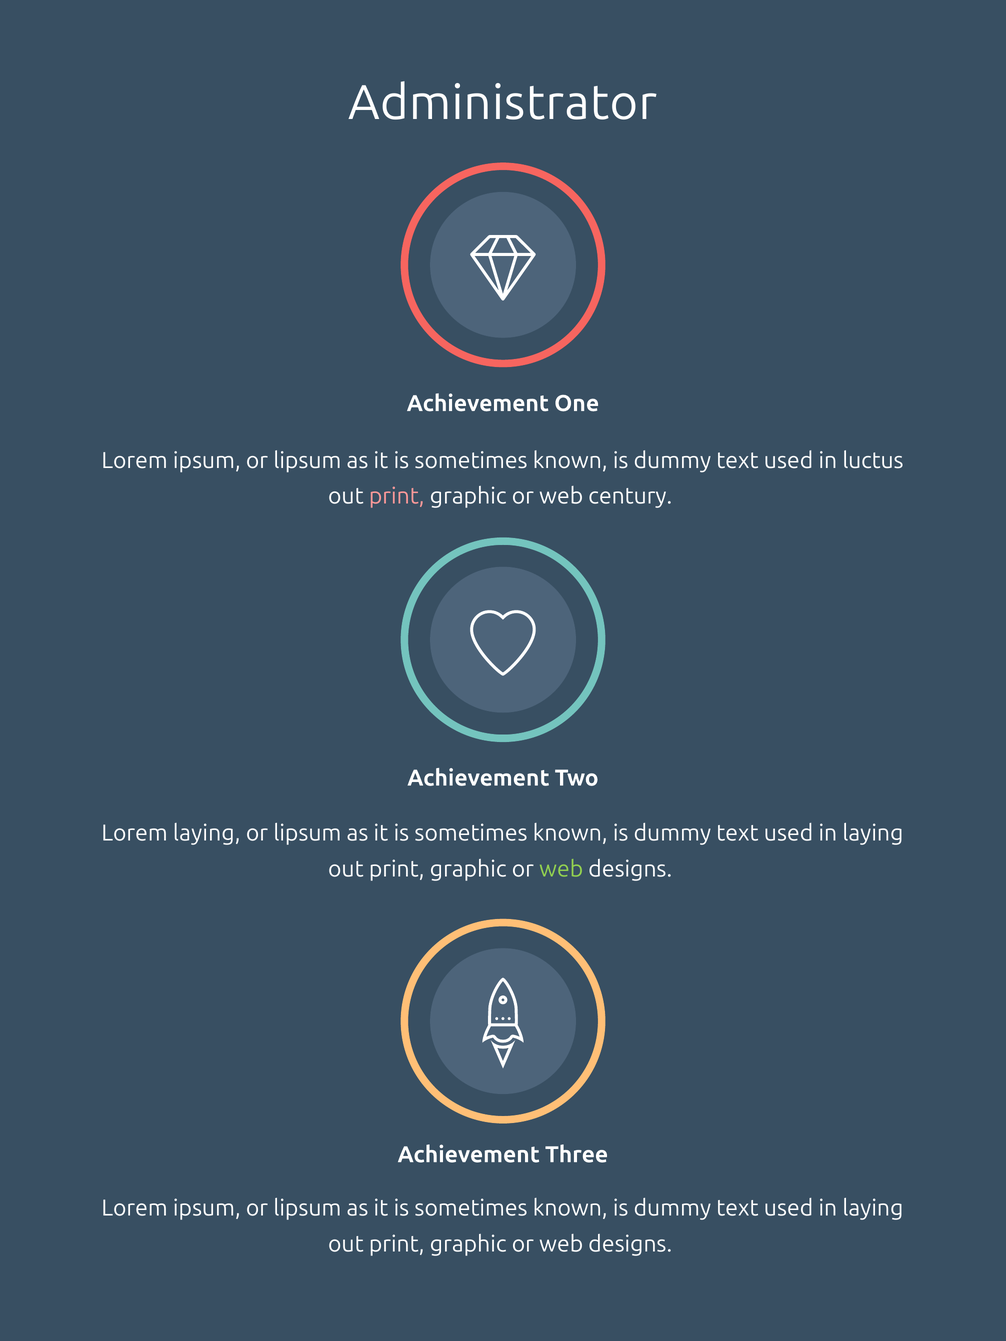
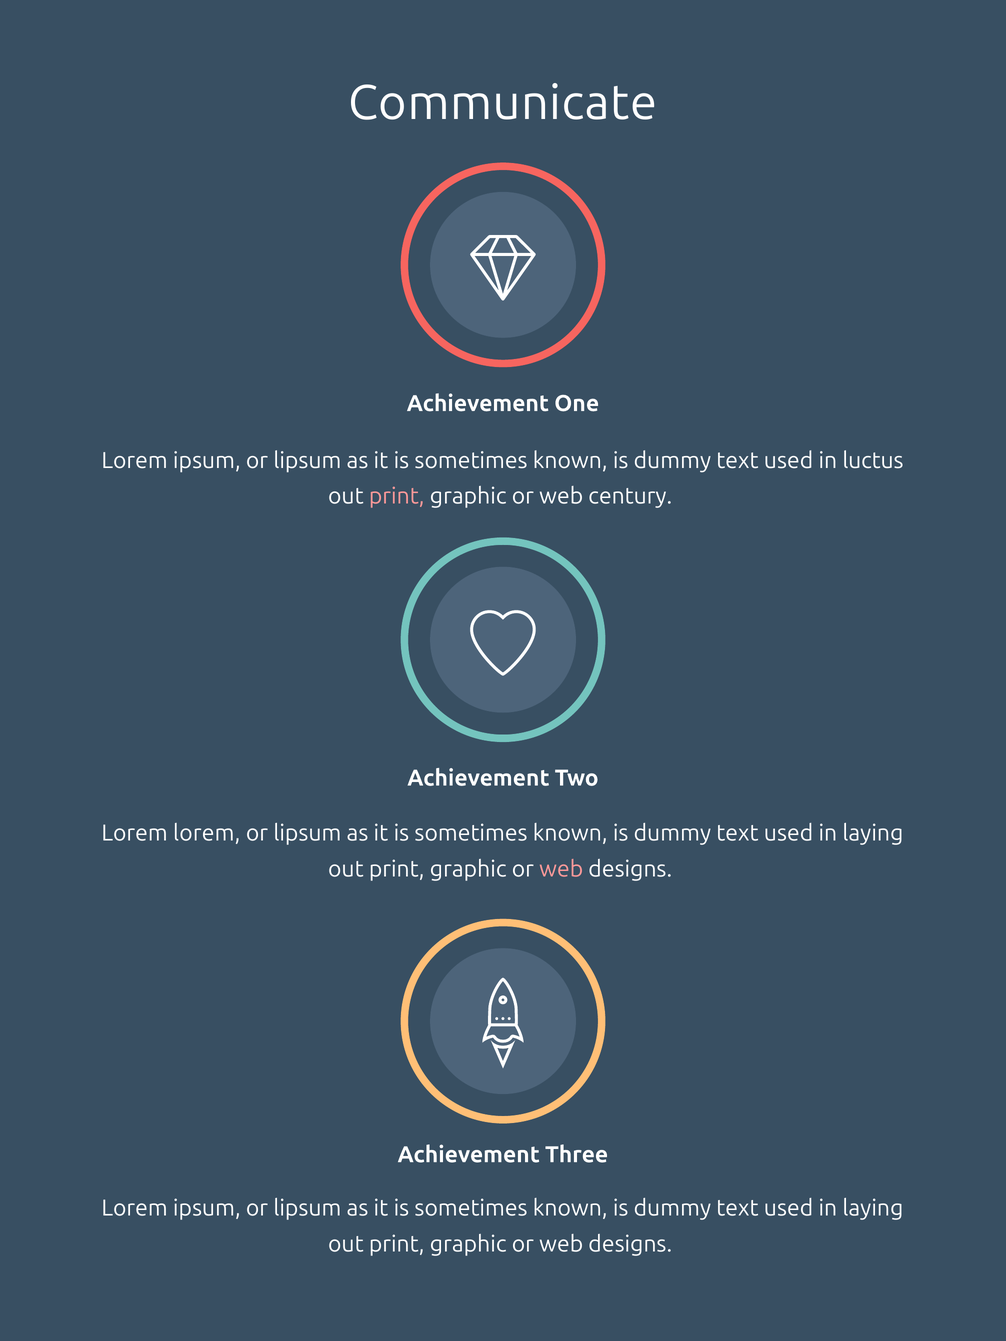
Administrator: Administrator -> Communicate (503, 103)
Lorem laying: laying -> lorem (207, 833)
web colour: light green -> pink (561, 869)
